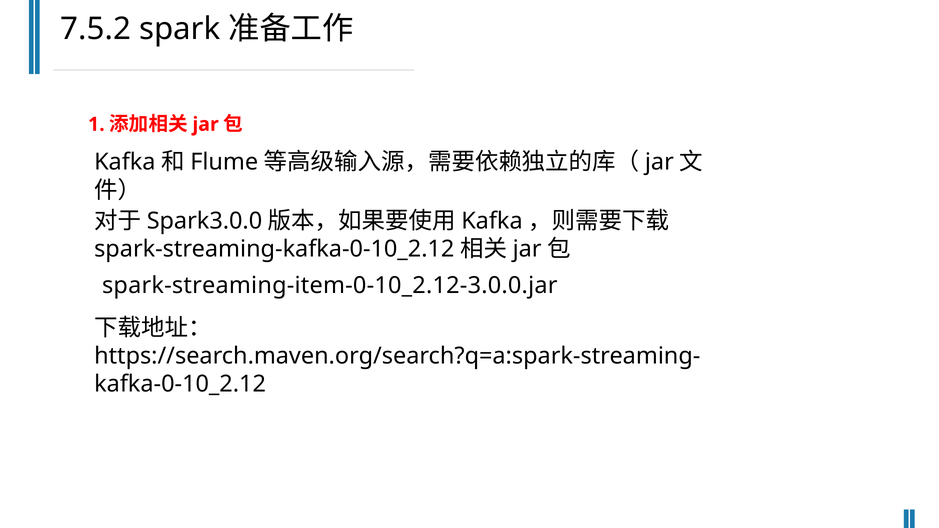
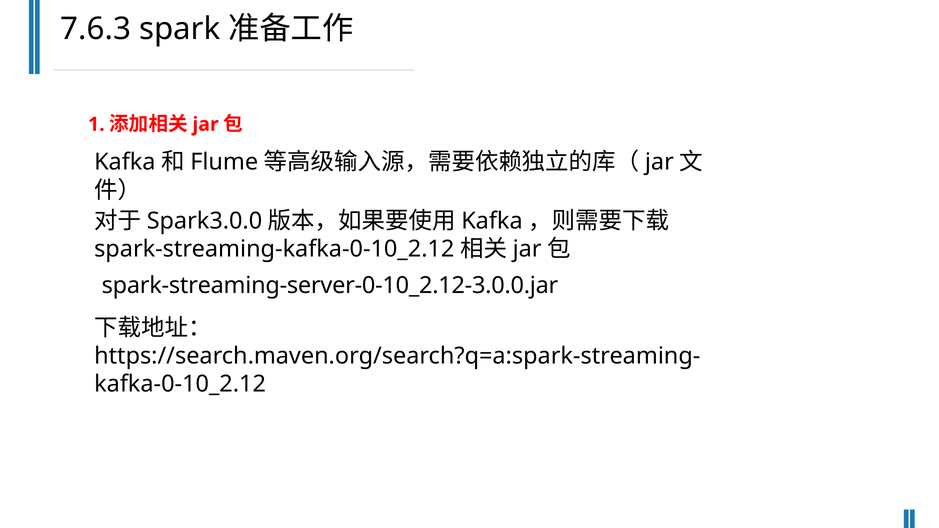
7.5.2: 7.5.2 -> 7.6.3 (96, 29)
spark-streaming-item-0-10_2.12-3.0.0.jar: spark-streaming-item-0-10_2.12-3.0.0.jar -> spark-streaming-server-0-10_2.12-3.0.0.jar (330, 285)
